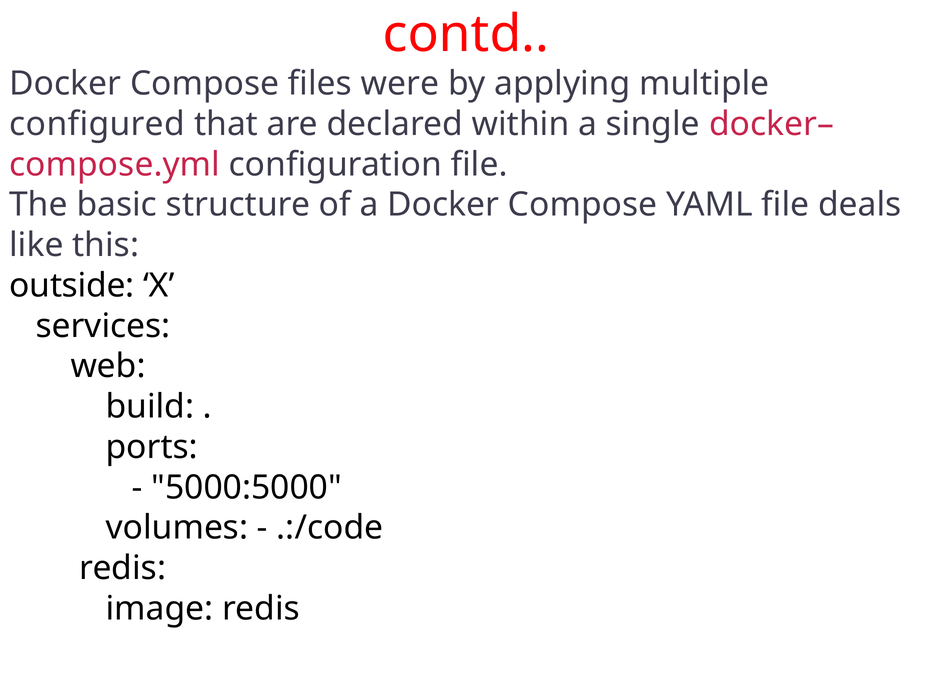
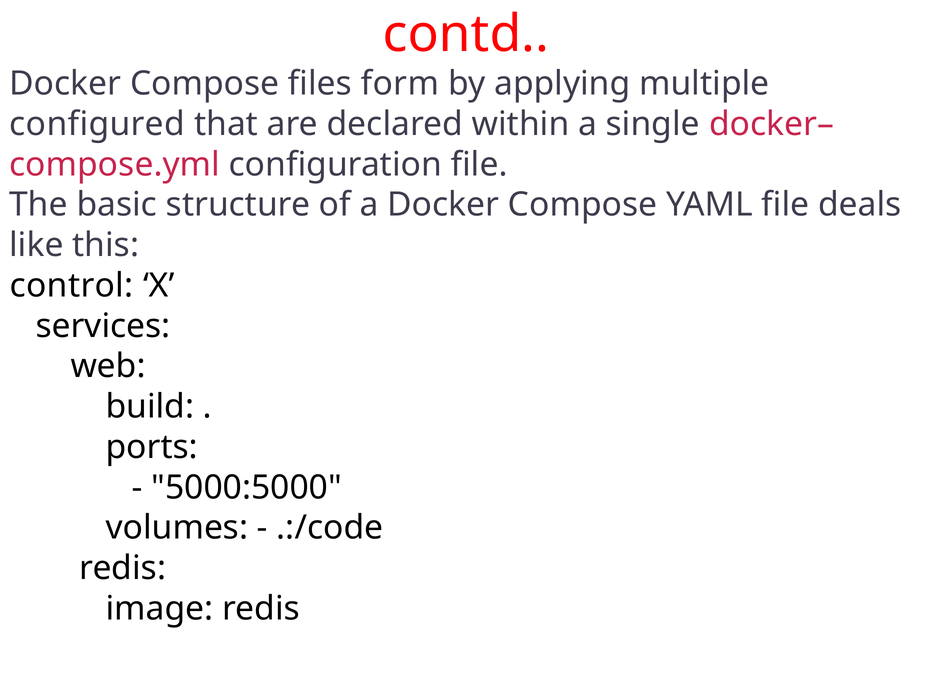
were: were -> form (400, 84)
outside: outside -> control (72, 286)
